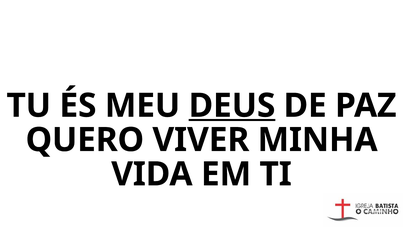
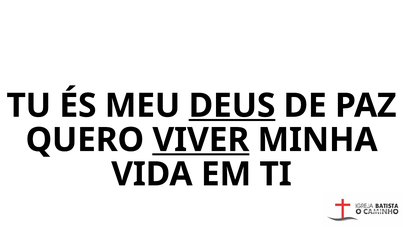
VIVER underline: none -> present (201, 140)
